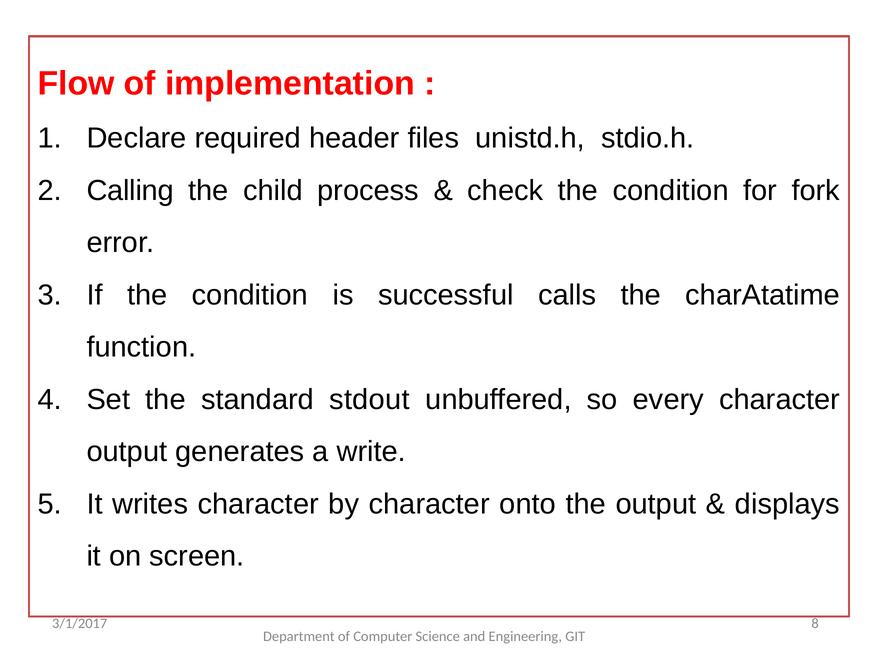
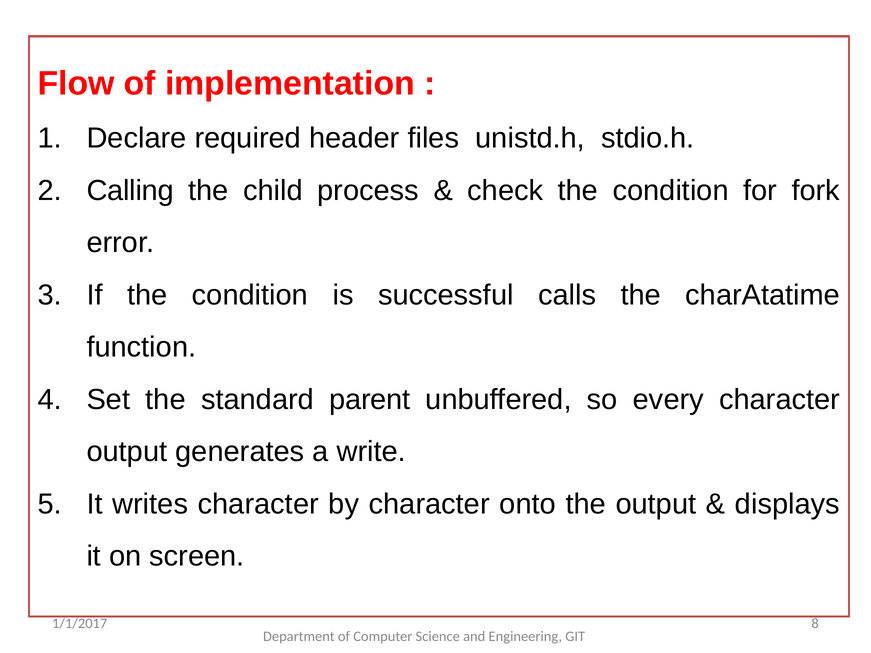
stdout: stdout -> parent (370, 400)
3/1/2017: 3/1/2017 -> 1/1/2017 (80, 624)
